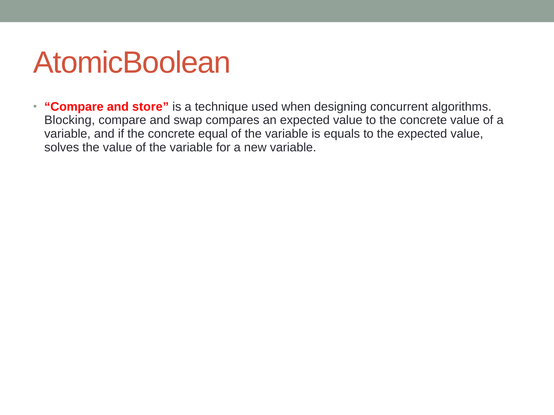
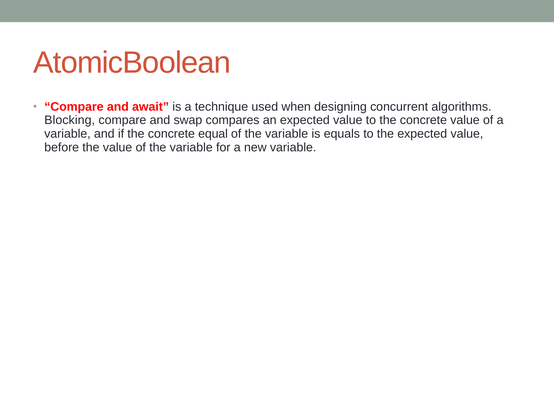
store: store -> await (151, 107)
solves: solves -> before (62, 148)
